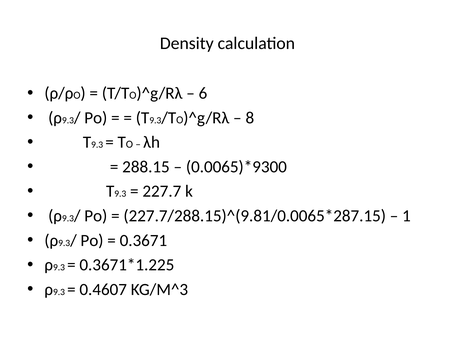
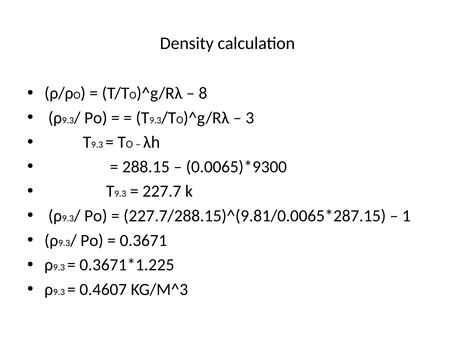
6: 6 -> 8 (203, 93)
8: 8 -> 3 (250, 118)
